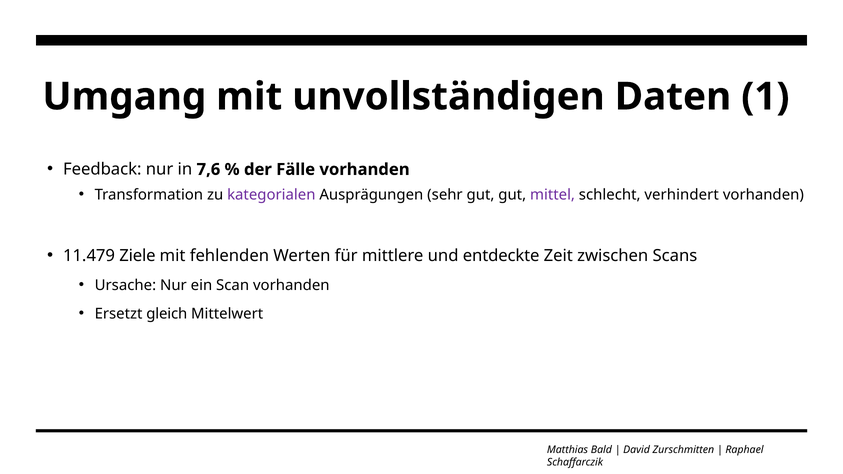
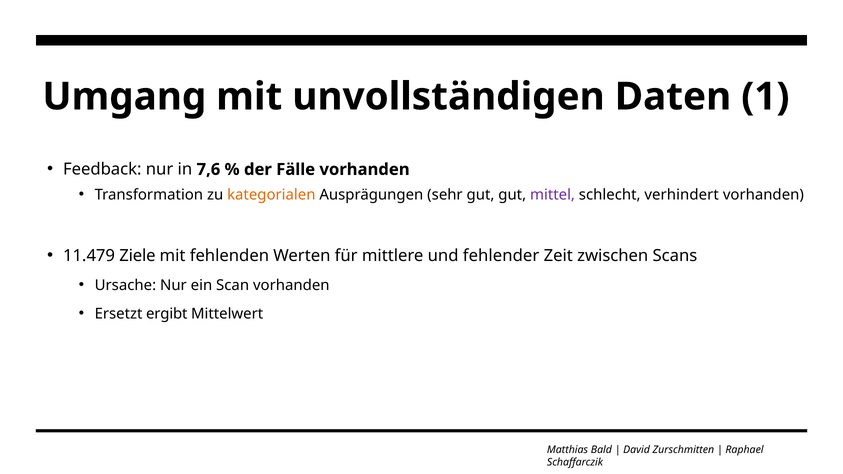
kategorialen colour: purple -> orange (271, 195)
entdeckte: entdeckte -> fehlender (501, 256)
gleich: gleich -> ergibt (167, 314)
